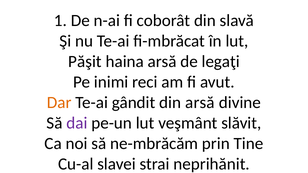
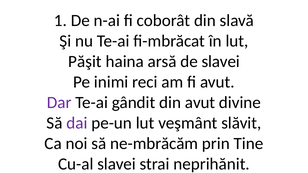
de legaţi: legaţi -> slavei (221, 62)
Dar colour: orange -> purple (59, 103)
din arsă: arsă -> avut (200, 103)
